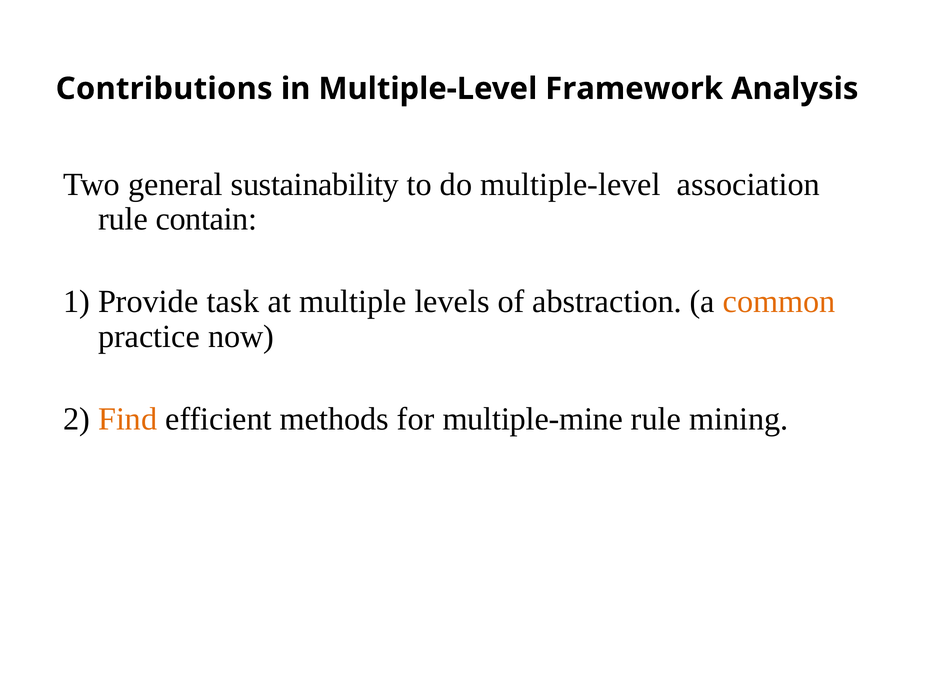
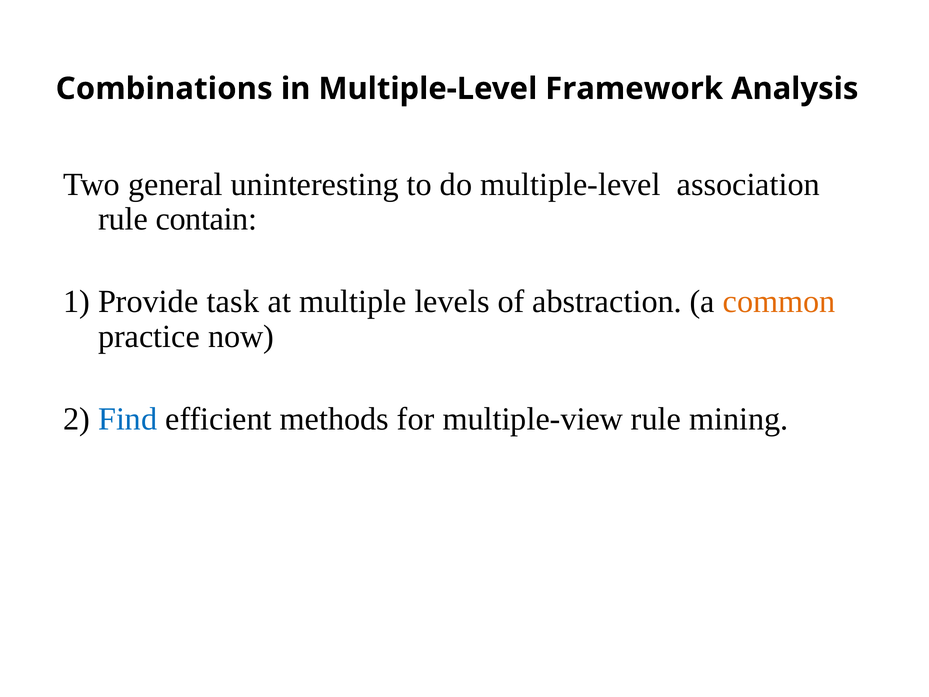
Contributions: Contributions -> Combinations (164, 89)
sustainability: sustainability -> uninteresting (315, 184)
Find colour: orange -> blue (128, 419)
multiple-mine: multiple-mine -> multiple-view (533, 419)
